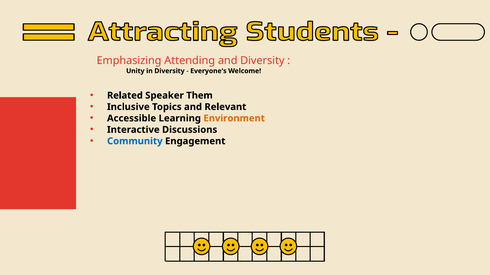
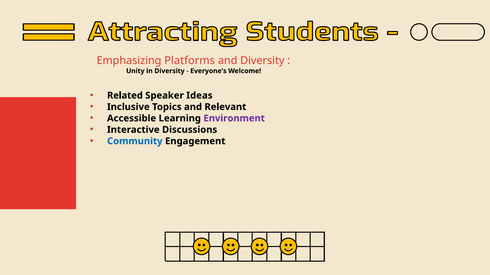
Attending: Attending -> Platforms (190, 61)
Them: Them -> Ideas (199, 96)
Environment colour: orange -> purple (234, 119)
